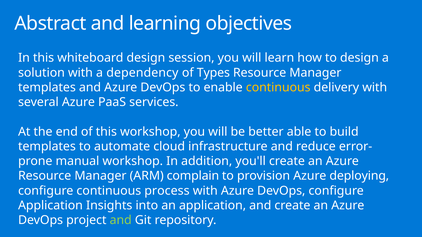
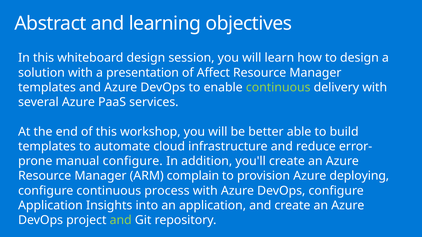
dependency: dependency -> presentation (143, 73)
Types: Types -> Affect (213, 73)
continuous colour: yellow -> light green (278, 88)
manual workshop: workshop -> configure (133, 161)
